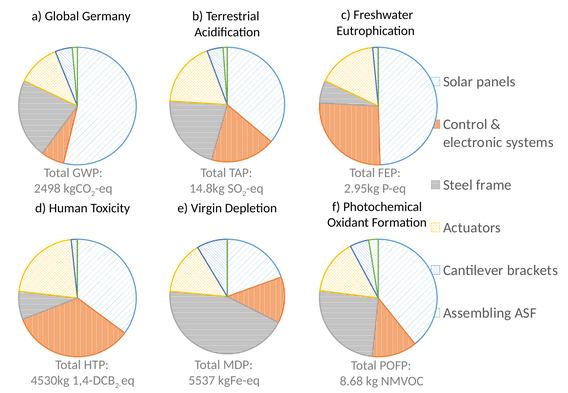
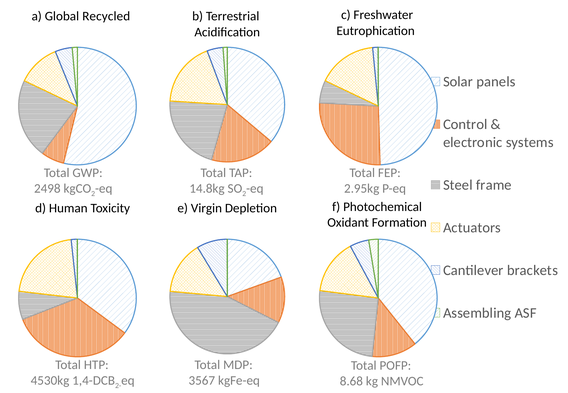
Germany: Germany -> Recycled (106, 16)
5537: 5537 -> 3567 (202, 381)
